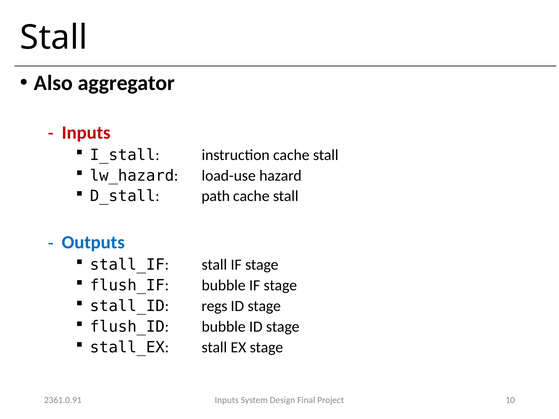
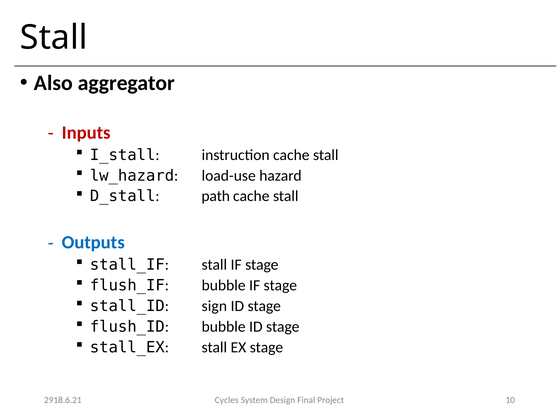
regs: regs -> sign (214, 306)
Inputs: Inputs -> Cycles (227, 400)
2361.0.91: 2361.0.91 -> 2918.6.21 (63, 400)
